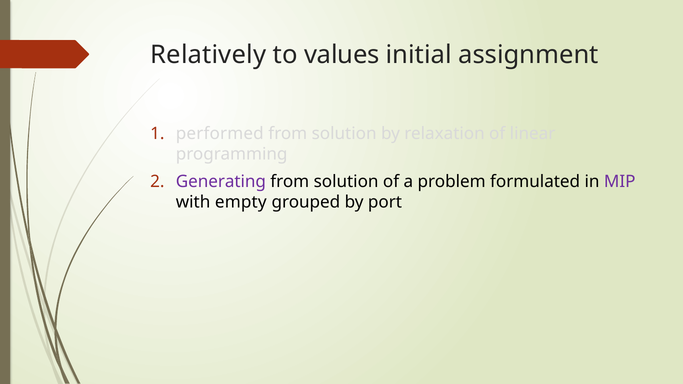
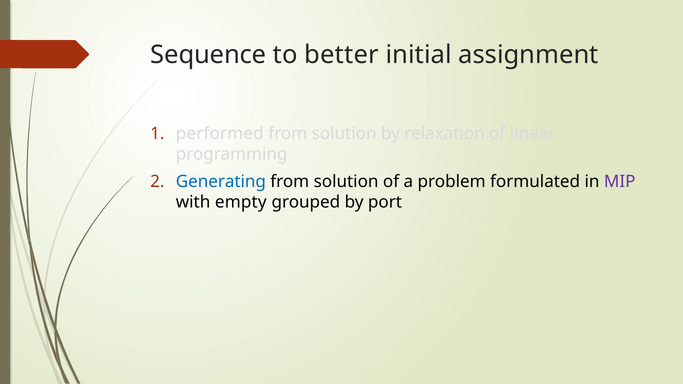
Relatively: Relatively -> Sequence (208, 55)
values: values -> better (342, 55)
Generating colour: purple -> blue (221, 182)
